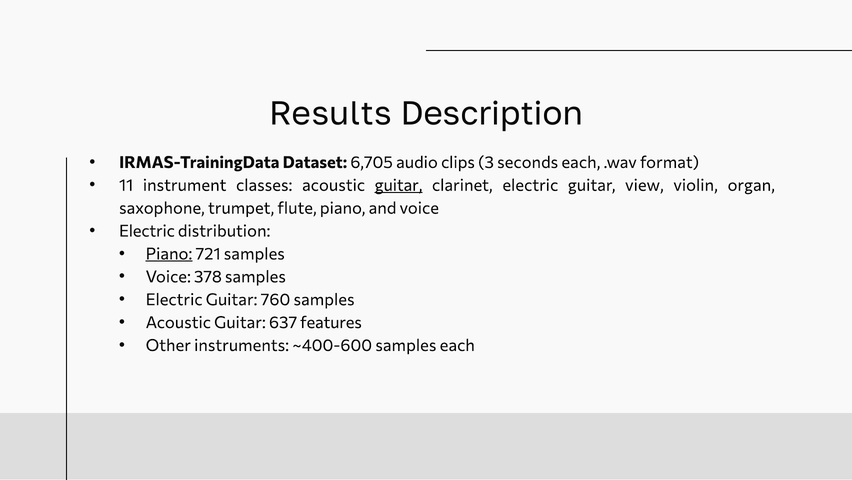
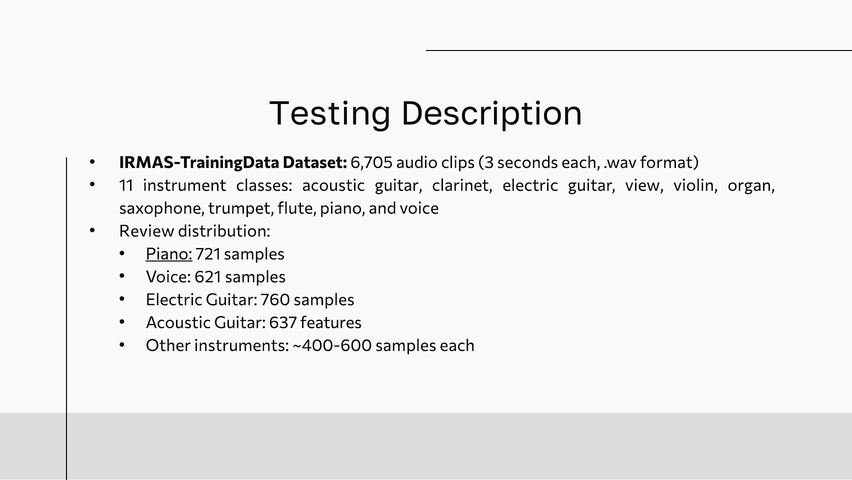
Results: Results -> Testing (331, 114)
guitar underline: present -> none (399, 185)
Electric: Electric -> Review (147, 231)
378: 378 -> 621 (208, 276)
